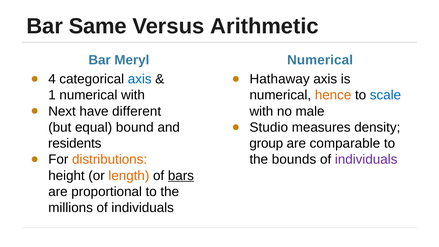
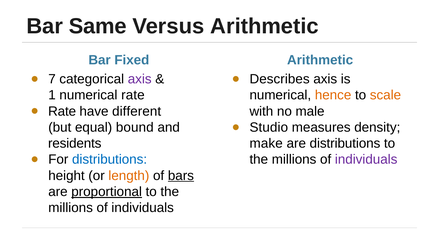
Meryl: Meryl -> Fixed (132, 60)
Numerical: Numerical -> Arithmetic (320, 60)
4: 4 -> 7 (52, 79)
axis colour: blue -> purple (140, 79)
Hathaway: Hathaway -> Describes (280, 79)
numerical with: with -> rate (133, 95)
scale colour: blue -> orange (385, 95)
Next: Next -> Rate (62, 111)
group: group -> make (266, 143)
are comparable: comparable -> distributions (345, 143)
distributions colour: orange -> blue (110, 159)
bounds: bounds -> millions (294, 159)
proportional underline: none -> present (107, 192)
